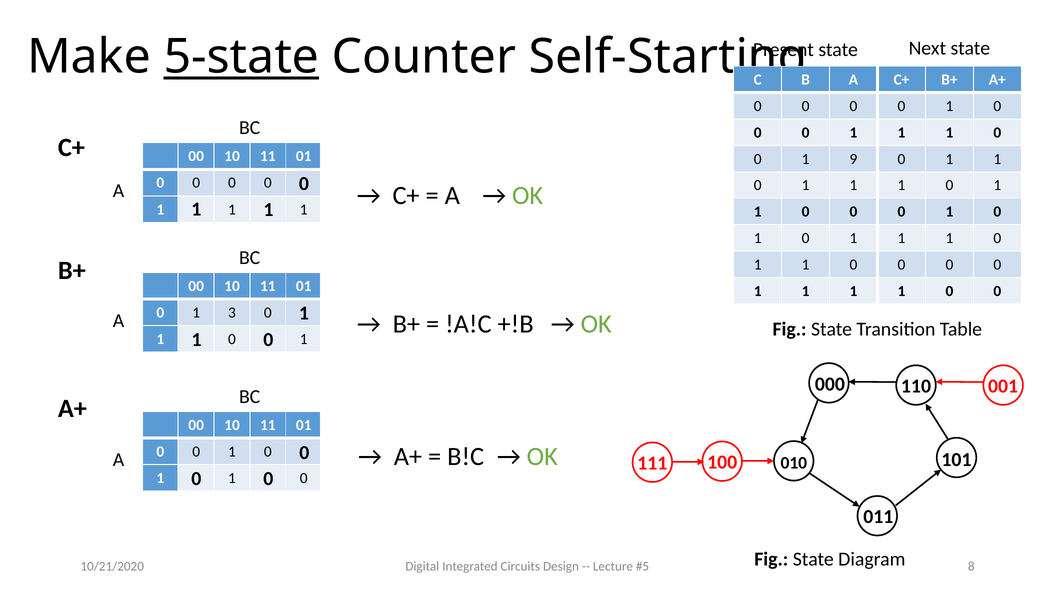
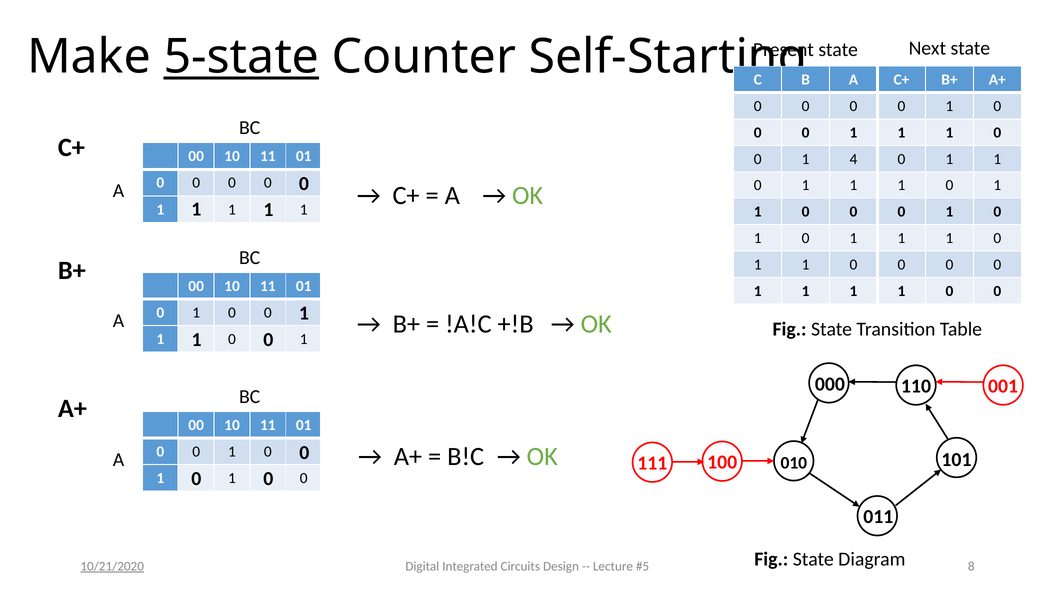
9: 9 -> 4 (853, 159)
3: 3 -> 0 (232, 313)
10/21/2020 underline: none -> present (112, 567)
